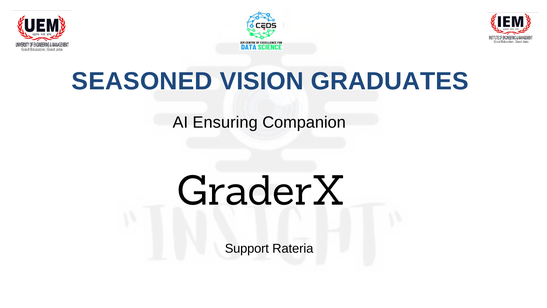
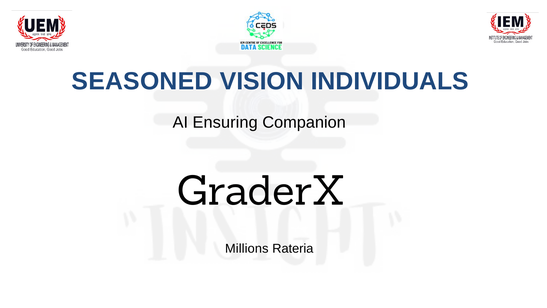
GRADUATES: GRADUATES -> INDIVIDUALS (390, 81)
Support: Support -> Millions (247, 248)
